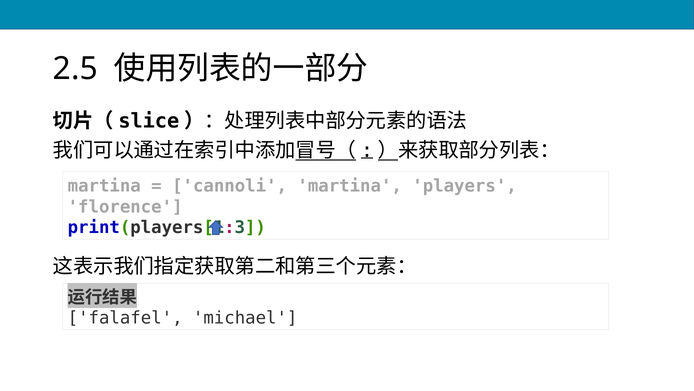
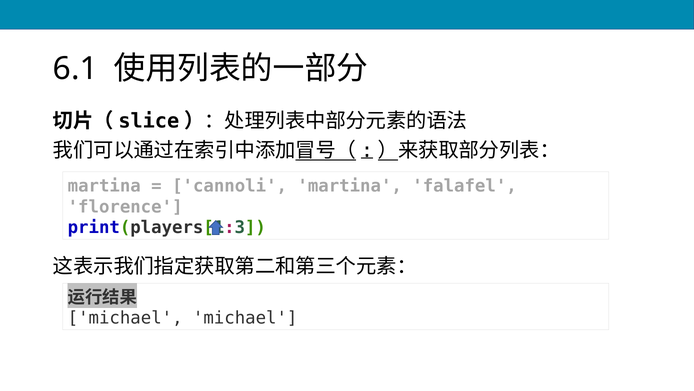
2.5: 2.5 -> 6.1 (75, 69)
players: players -> falafel (465, 186)
falafel: falafel -> michael (125, 318)
